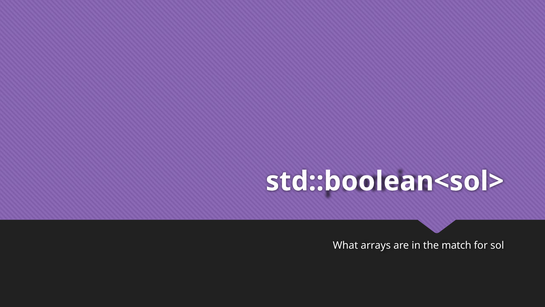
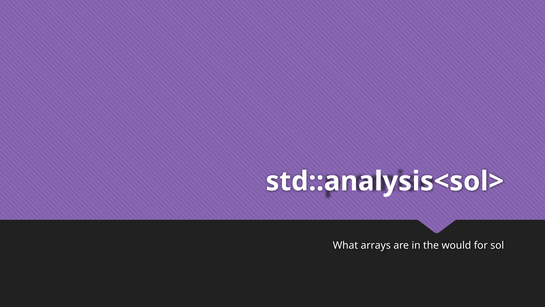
std::boolean<sol>: std::boolean<sol> -> std::analysis<sol> (385, 181)
match: match -> would (456, 245)
